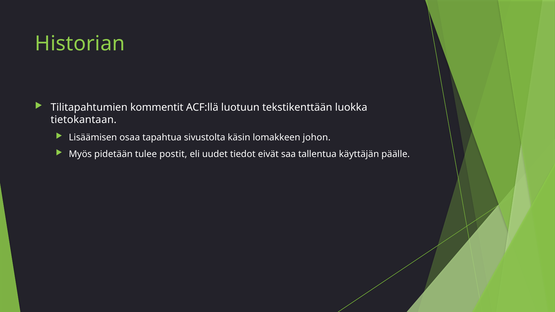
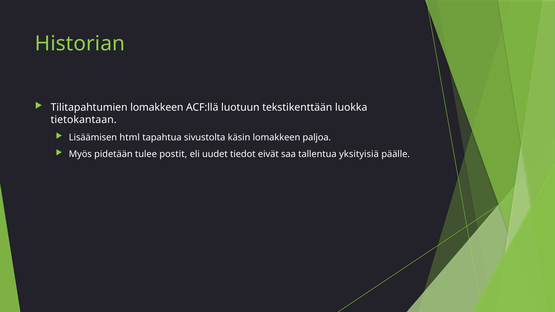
Tilitapahtumien kommentit: kommentit -> lomakkeen (157, 107)
osaa: osaa -> html (130, 137)
johon: johon -> paljoa (317, 137)
käyttäjän: käyttäjän -> yksityisiä (359, 154)
